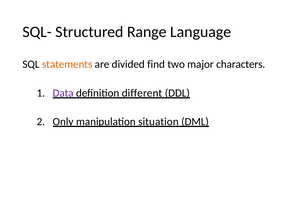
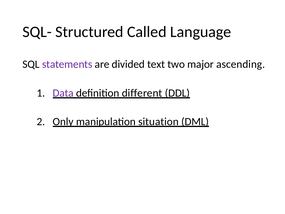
Range: Range -> Called (147, 32)
statements colour: orange -> purple (67, 64)
find: find -> text (156, 64)
characters: characters -> ascending (241, 64)
